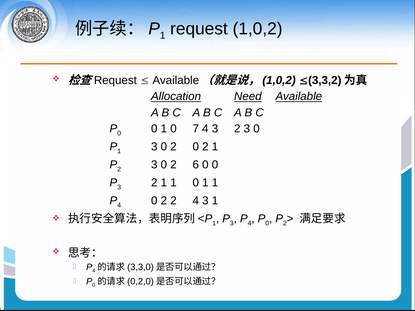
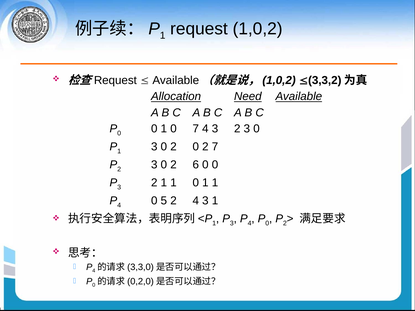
0 2 1: 1 -> 7 (215, 147)
4 0 2: 2 -> 5 (164, 201)
